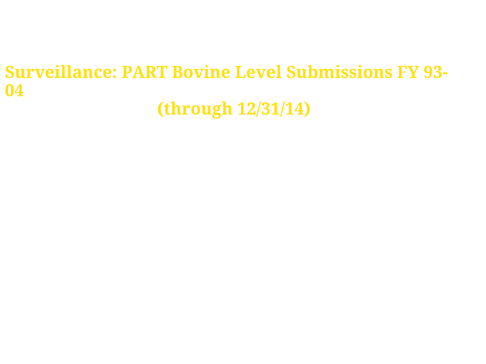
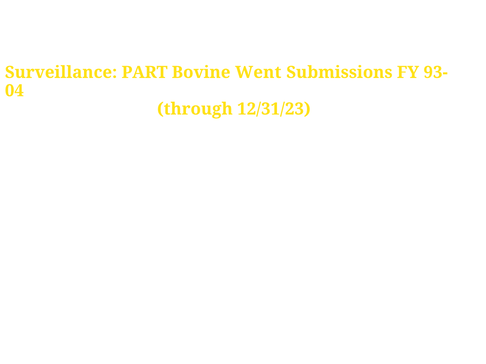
Level: Level -> Went (258, 72)
12/31/14: 12/31/14 -> 12/31/23 (274, 109)
